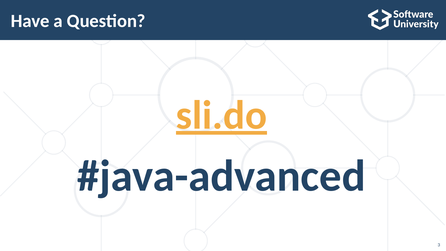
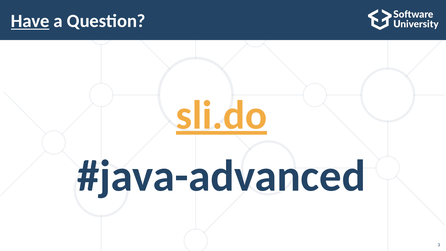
Have underline: none -> present (30, 21)
